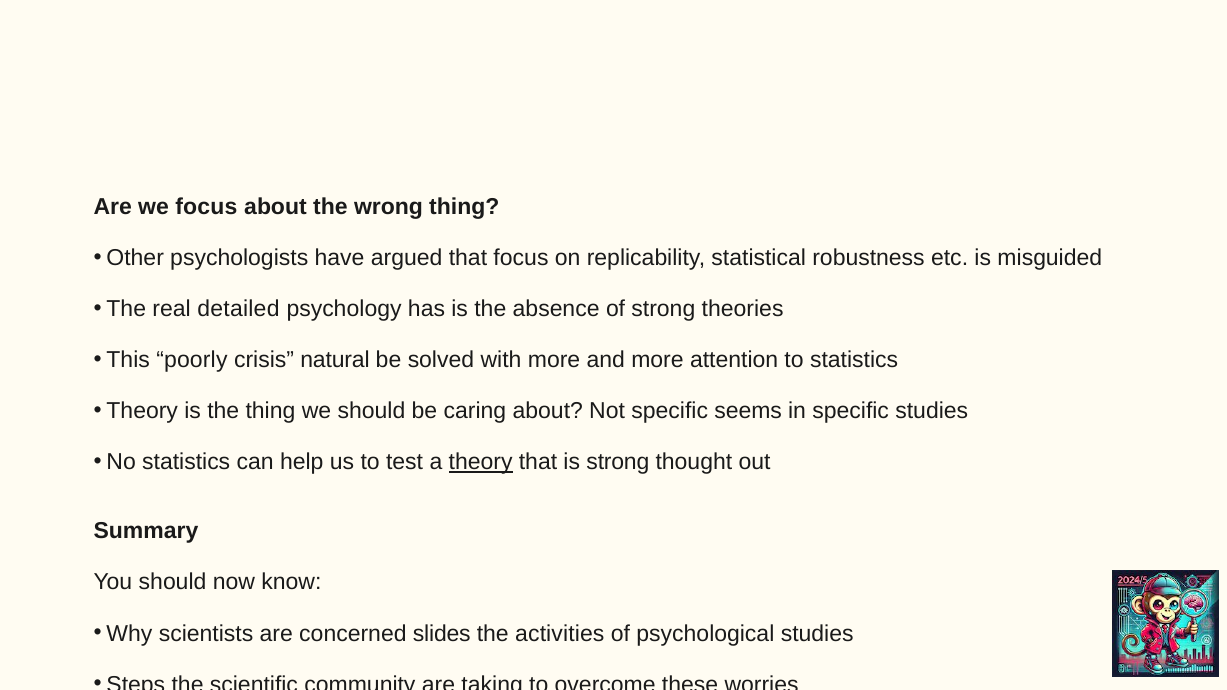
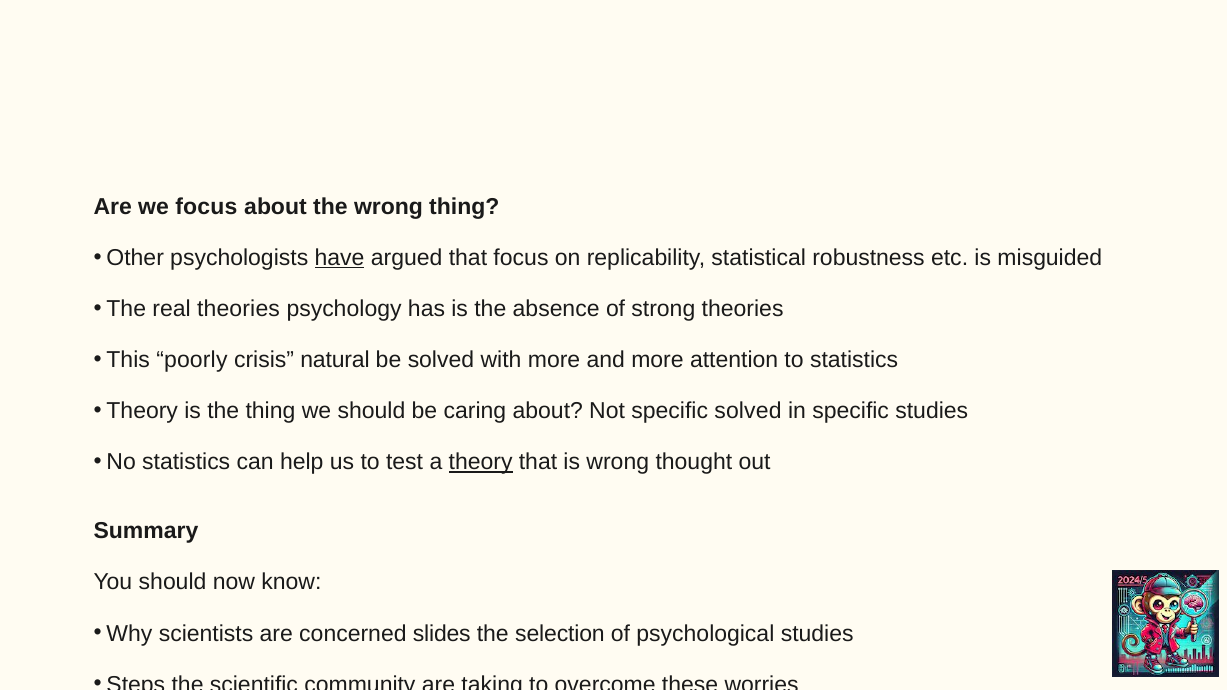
have underline: none -> present (339, 258)
real detailed: detailed -> theories (239, 309)
specific seems: seems -> solved (748, 411)
is strong: strong -> wrong (618, 462)
activities: activities -> selection (560, 634)
